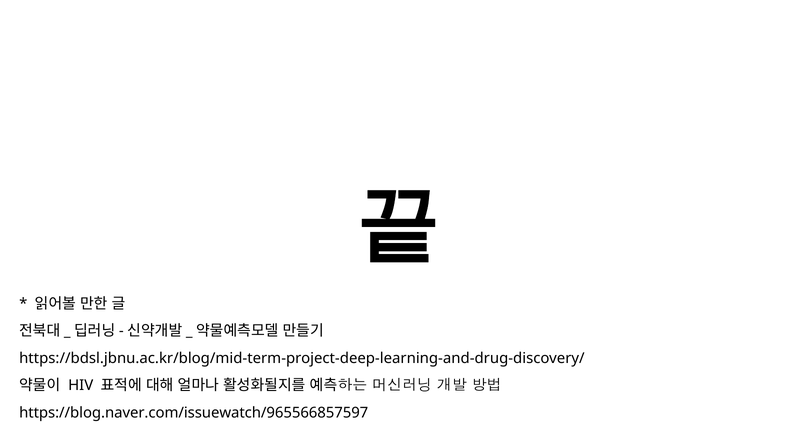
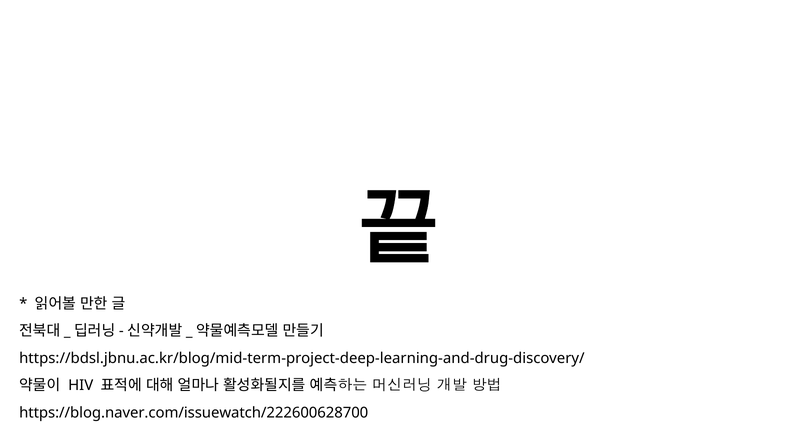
https://blog.naver.com/issuewatch/965566857597: https://blog.naver.com/issuewatch/965566857597 -> https://blog.naver.com/issuewatch/222600628700 (194, 413)
